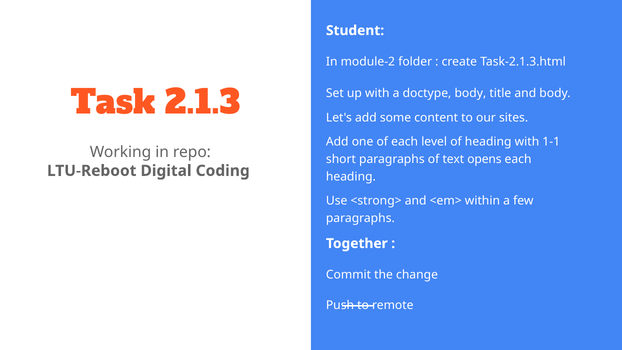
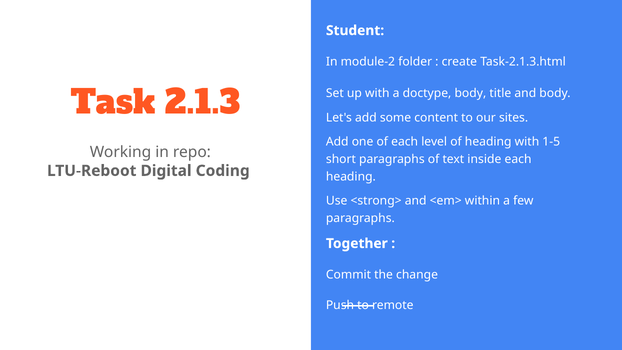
1-1: 1-1 -> 1-5 (551, 142)
opens: opens -> inside (484, 159)
